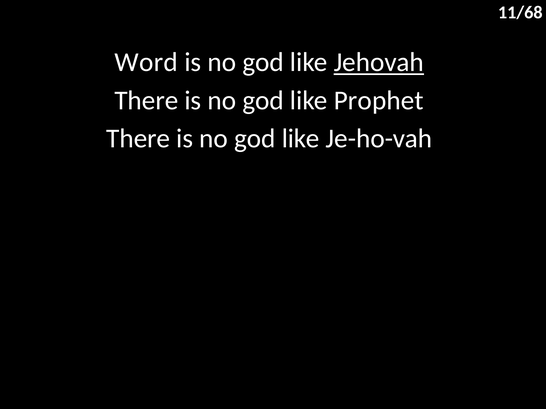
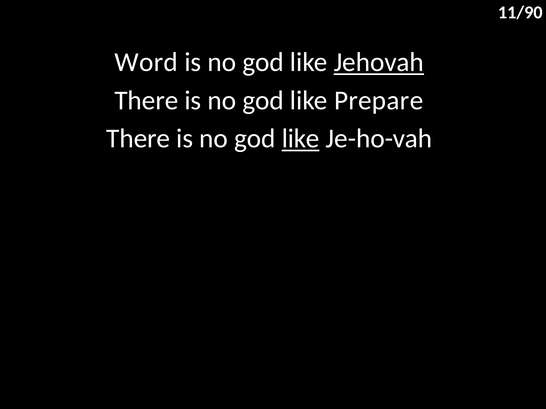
11/68: 11/68 -> 11/90 (520, 12)
Prophet: Prophet -> Prepare (379, 101)
like underline: none -> present (301, 139)
